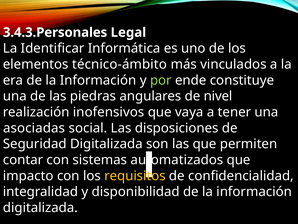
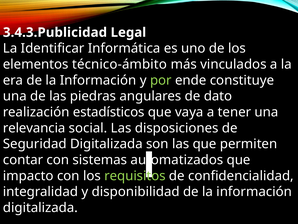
3.4.3.Personales: 3.4.3.Personales -> 3.4.3.Publicidad (55, 32)
nivel: nivel -> dato (218, 96)
inofensivos: inofensivos -> estadísticos (109, 112)
asociadas: asociadas -> relevancia (34, 128)
requisitos colour: yellow -> light green (135, 175)
